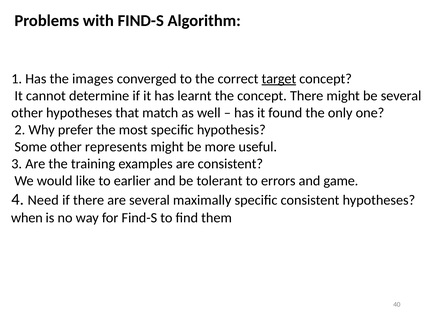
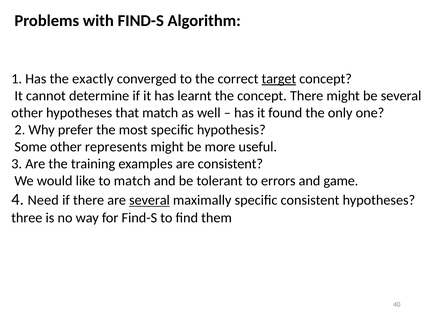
images: images -> exactly (93, 79)
to earlier: earlier -> match (132, 181)
several underline: none -> present (149, 201)
when: when -> three (27, 218)
